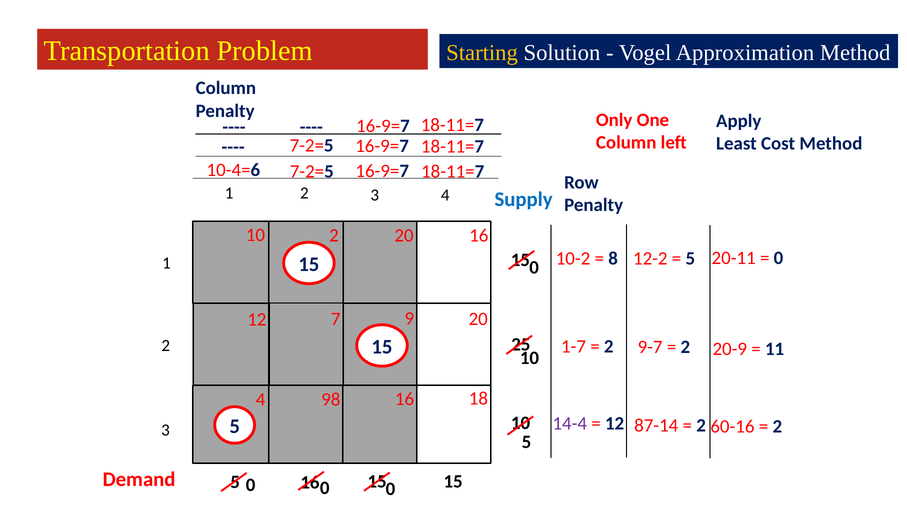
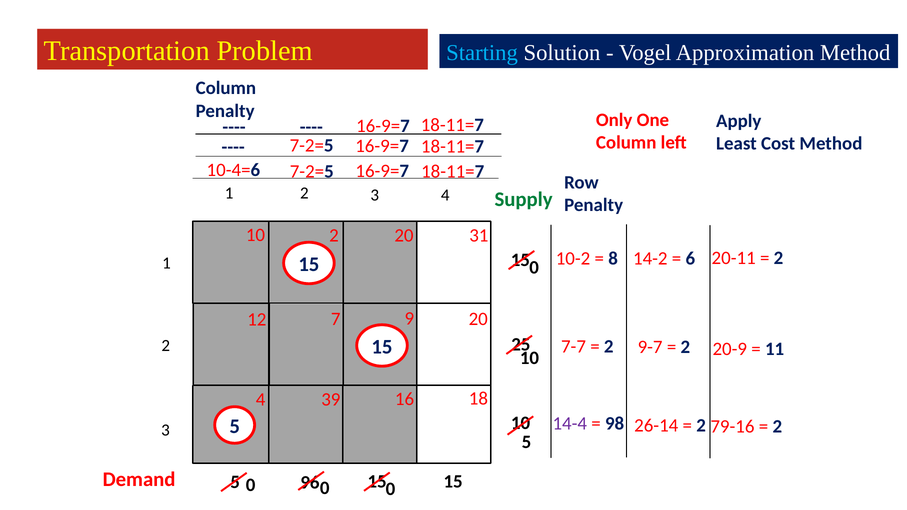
Starting colour: yellow -> light blue (482, 53)
Supply colour: blue -> green (524, 200)
16: 16 -> 31 (479, 236)
12-2: 12-2 -> 14-2 (650, 258)
5: 5 -> 6 (690, 258)
0: 0 -> 2 (779, 258)
1-7: 1-7 -> 7-7 (573, 347)
98: 98 -> 39 (331, 399)
12: 12 -> 98 (615, 424)
87-14: 87-14 -> 26-14 (656, 426)
60-16: 60-16 -> 79-16 (732, 426)
5 16: 16 -> 96 (310, 483)
